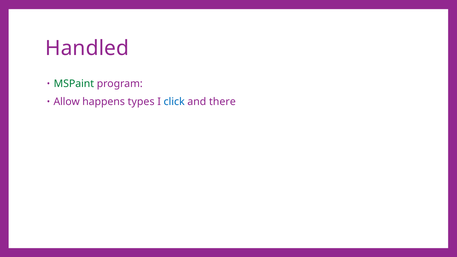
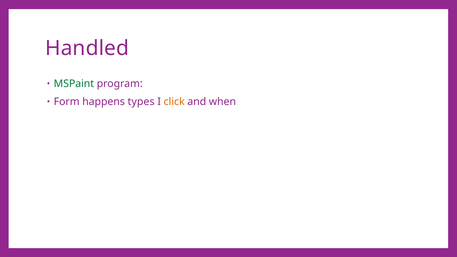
Allow: Allow -> Form (67, 102)
click colour: blue -> orange (174, 102)
there: there -> when (222, 102)
